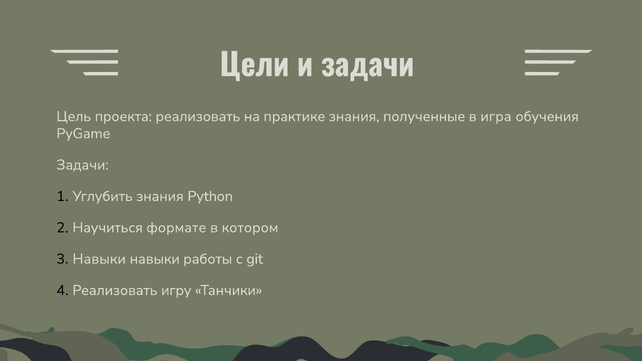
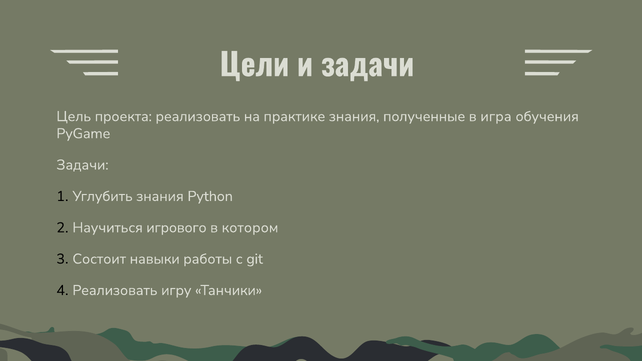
формате: формате -> игрового (176, 228)
Навыки: Навыки -> Состоит (99, 259)
